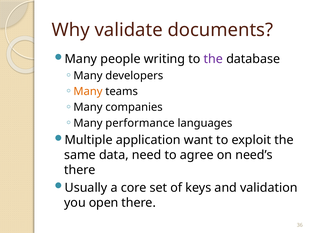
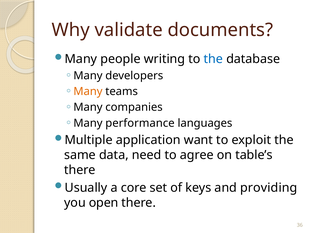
the colour: purple -> blue (213, 59)
need’s: need’s -> table’s (254, 155)
validation: validation -> providing (269, 187)
